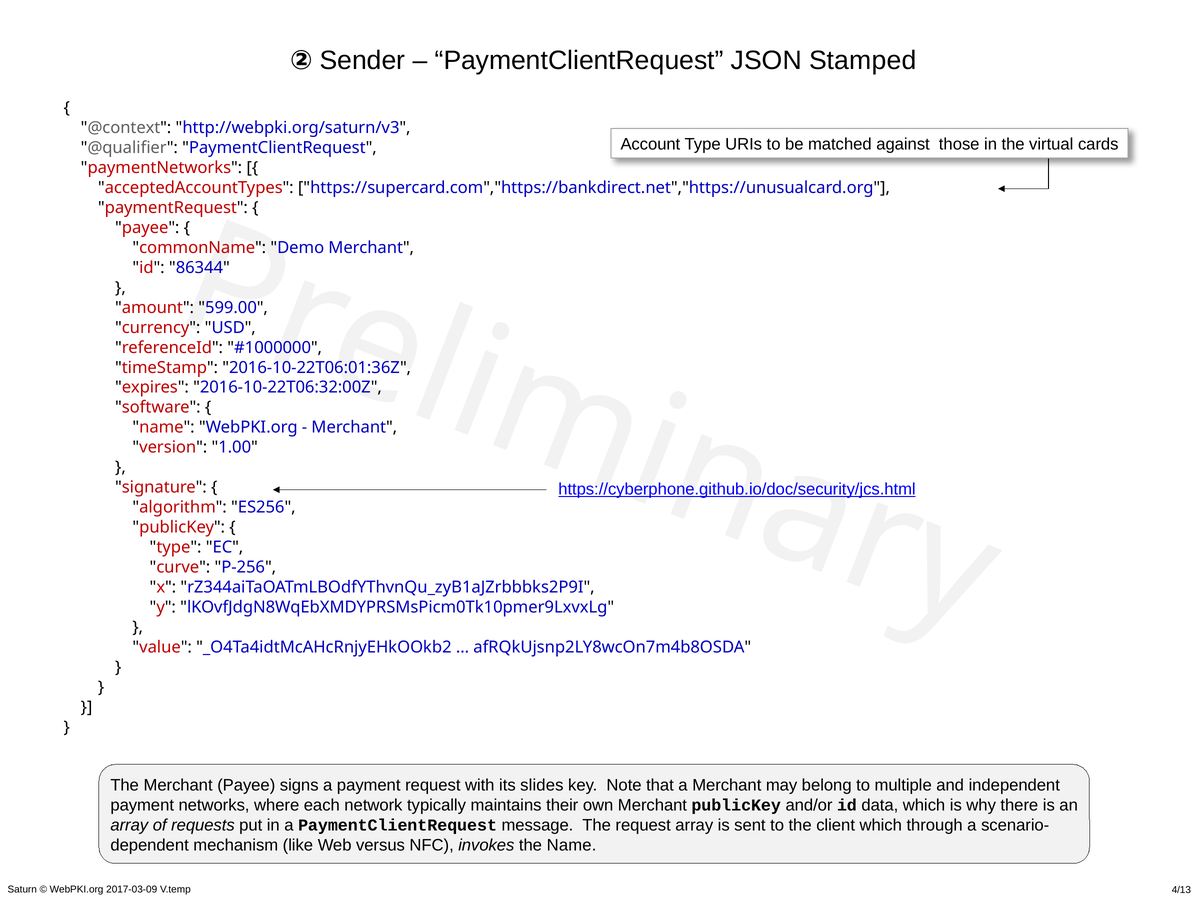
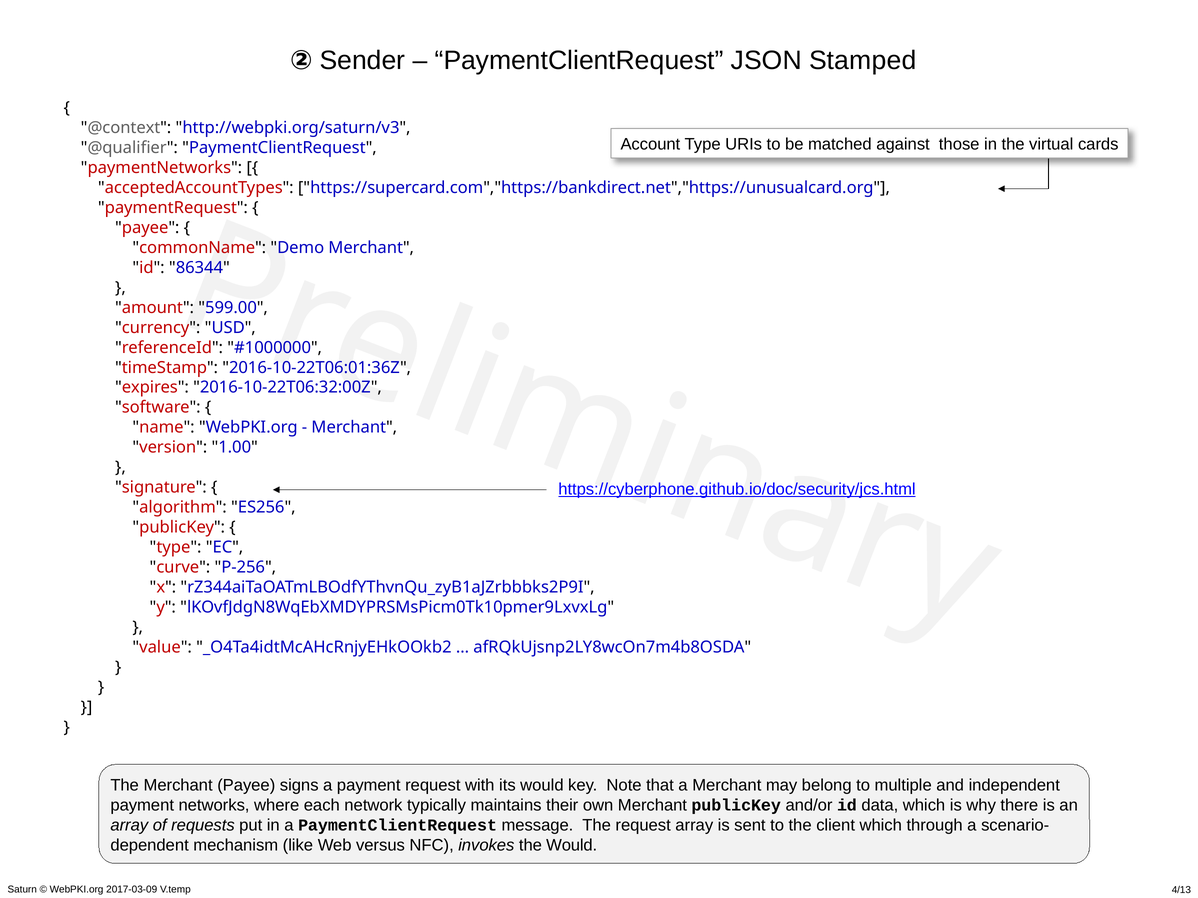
its slides: slides -> would (542, 786)
the Name: Name -> Would (572, 846)
